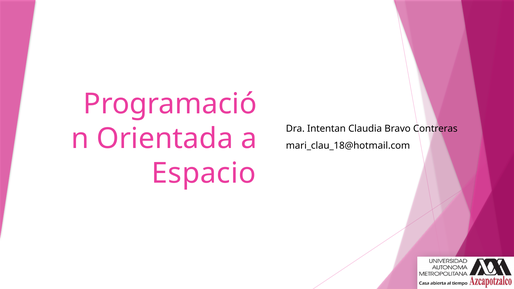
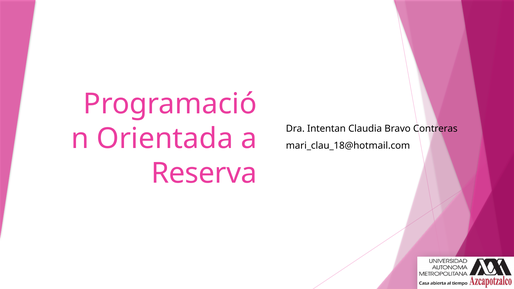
Espacio: Espacio -> Reserva (204, 173)
